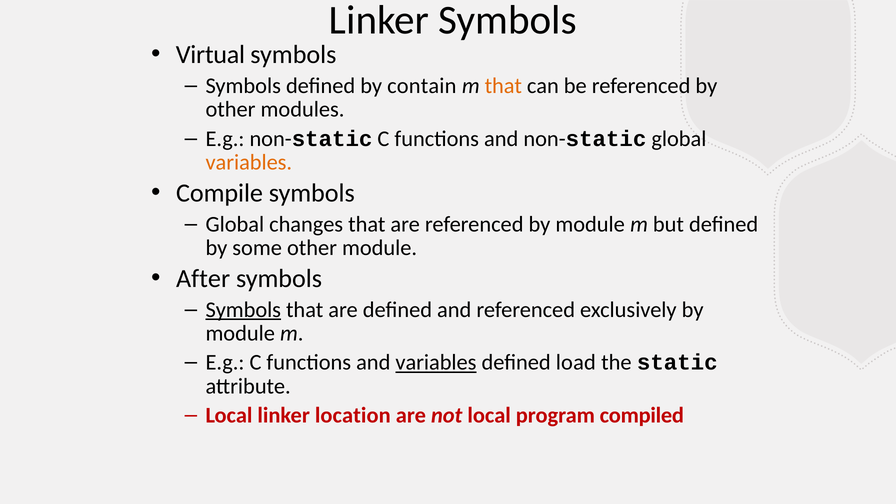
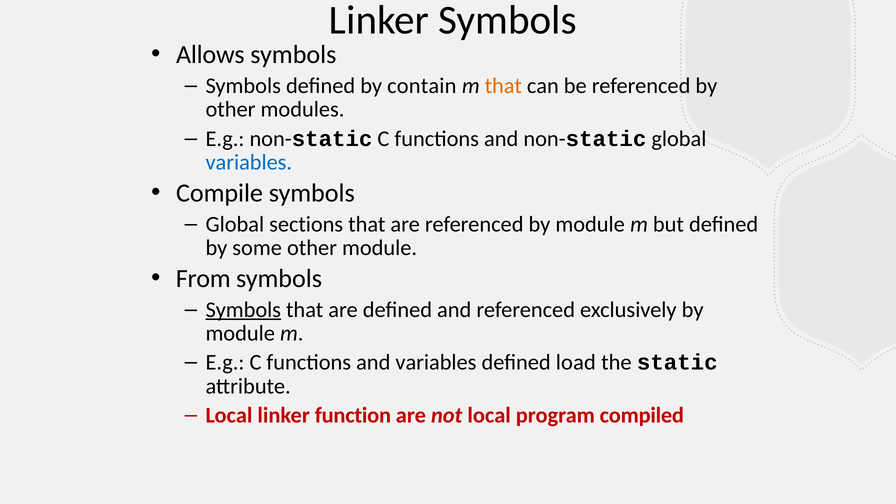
Virtual: Virtual -> Allows (210, 55)
variables colour: orange -> blue (249, 162)
changes: changes -> sections (306, 224)
After: After -> From (203, 279)
variables underline: present -> none (436, 363)
location: location -> function (353, 415)
